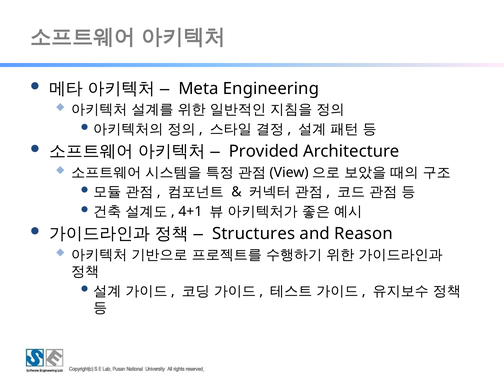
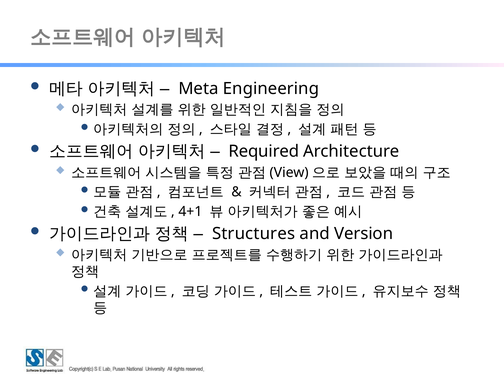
Provided: Provided -> Required (264, 151)
Reason: Reason -> Version (364, 234)
